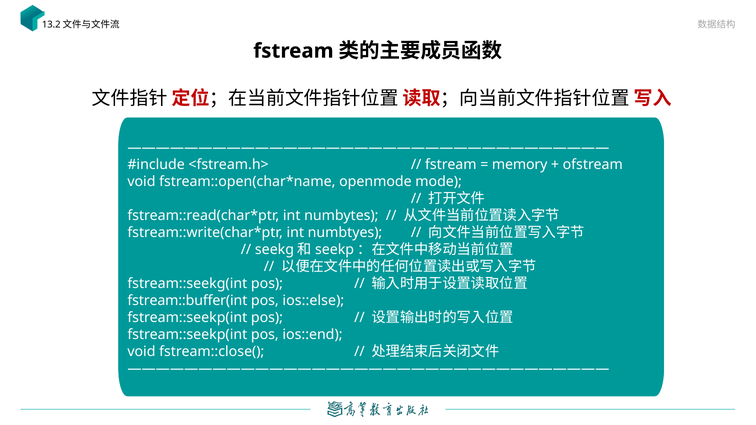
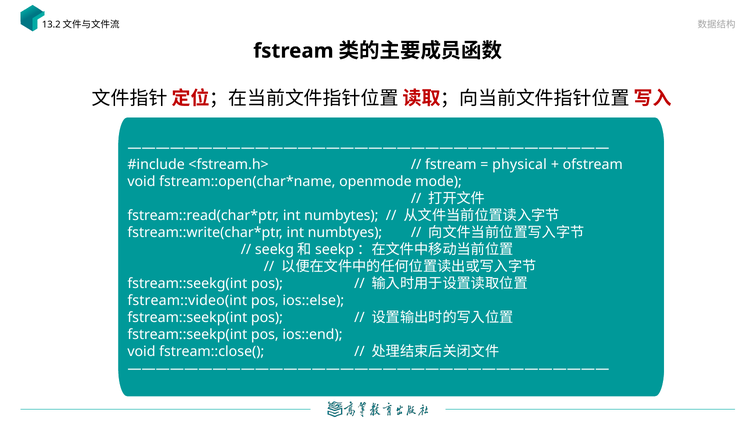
memory: memory -> physical (520, 164)
fstream::buffer(int: fstream::buffer(int -> fstream::video(int (187, 301)
